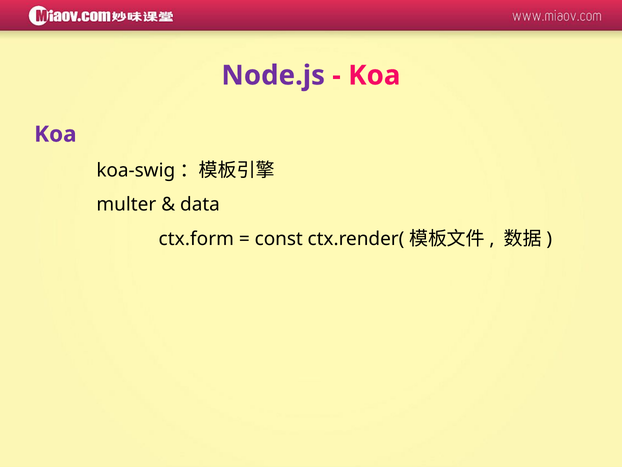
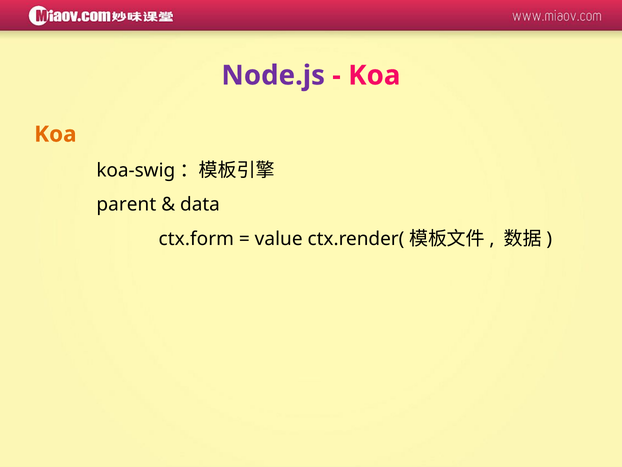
Koa colour: purple -> orange (55, 134)
multer: multer -> parent (126, 204)
const: const -> value (279, 239)
